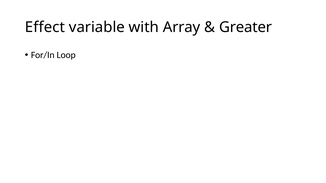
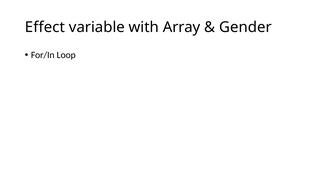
Greater: Greater -> Gender (245, 27)
